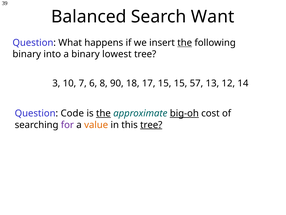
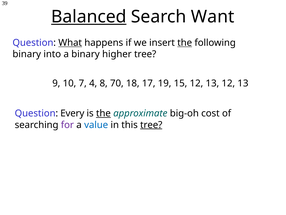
Balanced underline: none -> present (89, 17)
What underline: none -> present (70, 43)
lowest: lowest -> higher (117, 54)
3: 3 -> 9 (56, 83)
6: 6 -> 4 (93, 83)
90: 90 -> 70 (117, 83)
17 15: 15 -> 19 (165, 83)
15 57: 57 -> 12 (196, 83)
13 12 14: 14 -> 13 (243, 83)
Code: Code -> Every (72, 113)
big-oh underline: present -> none (184, 113)
value colour: orange -> blue (96, 125)
